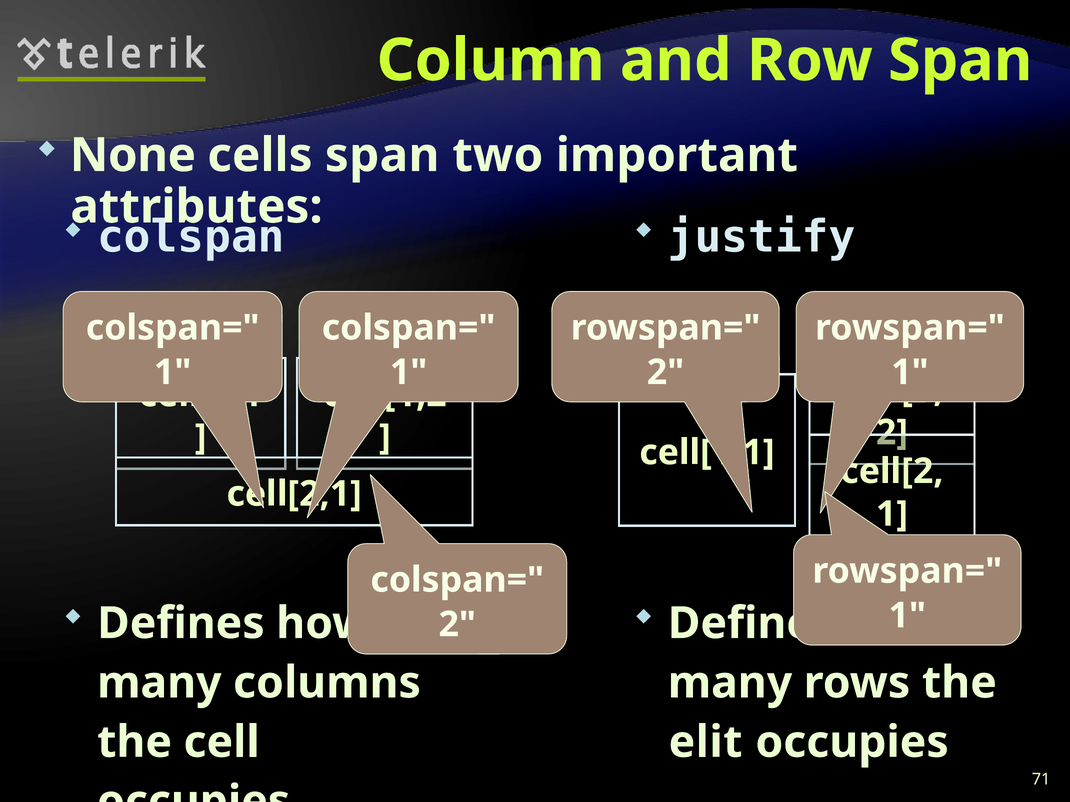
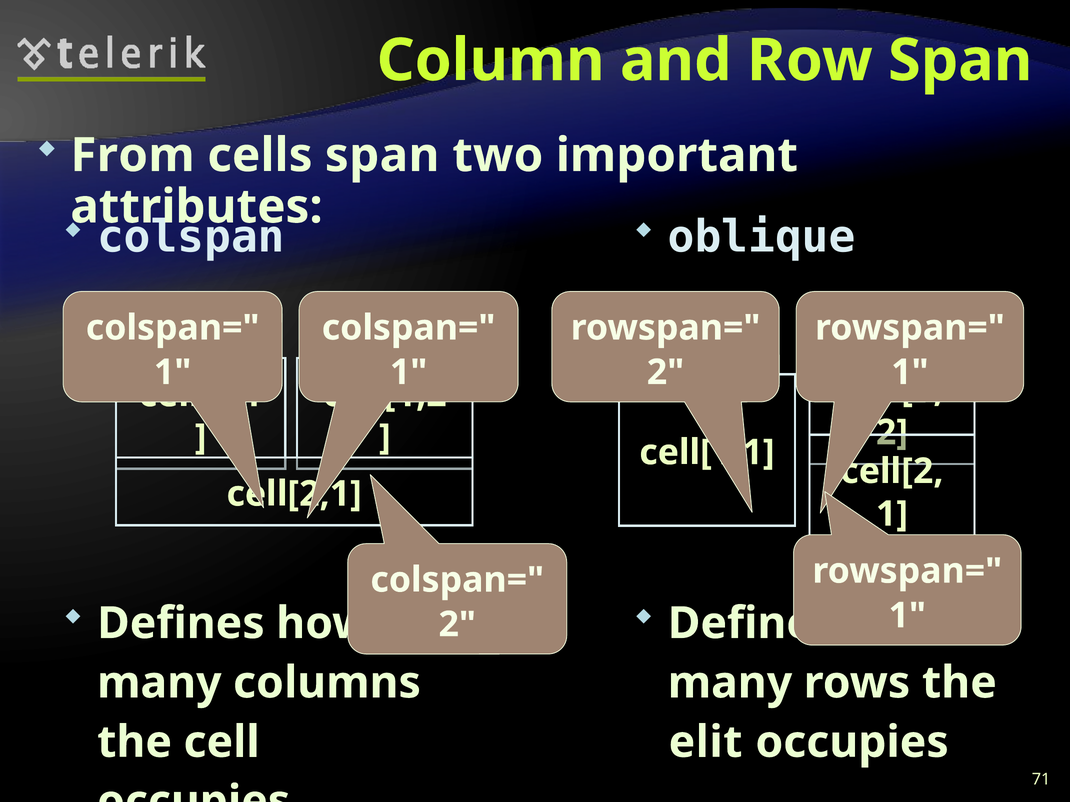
None: None -> From (133, 156)
justify: justify -> oblique (762, 237)
